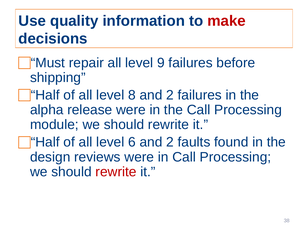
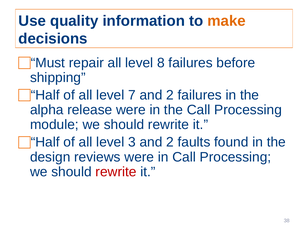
make colour: red -> orange (227, 21)
9: 9 -> 8 (161, 63)
8: 8 -> 7 (132, 95)
6: 6 -> 3 (132, 142)
